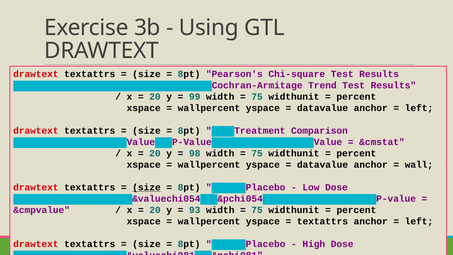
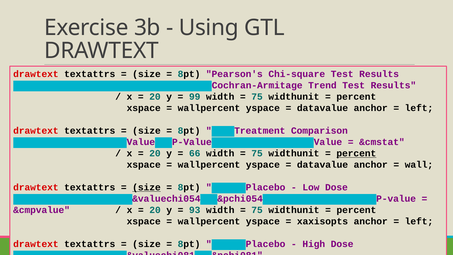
98: 98 -> 66 (195, 153)
percent underline: none -> present (356, 153)
textattrs: textattrs -> xaxisopts (322, 221)
